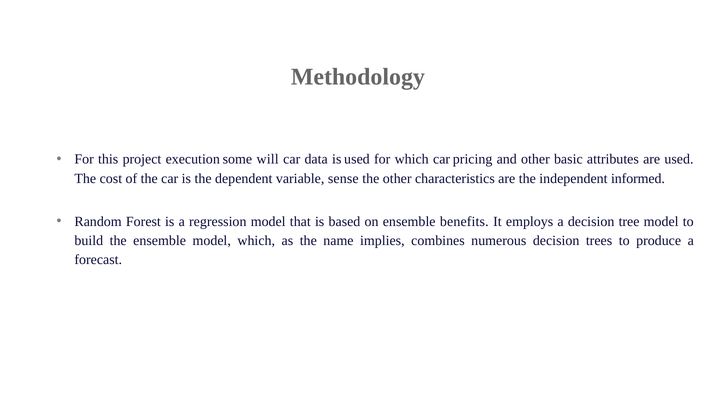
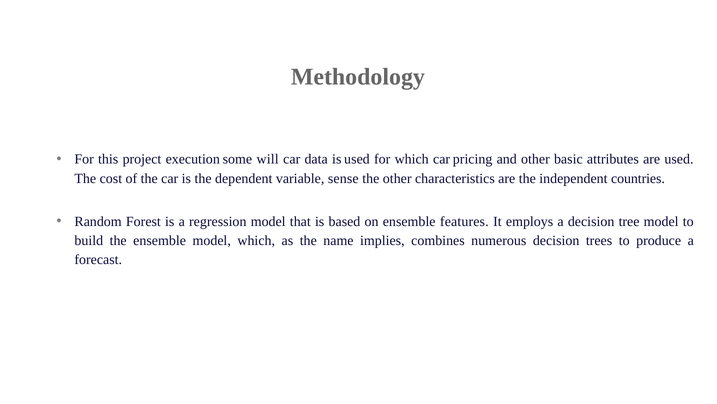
informed: informed -> countries (638, 178)
benefits: benefits -> features (464, 221)
